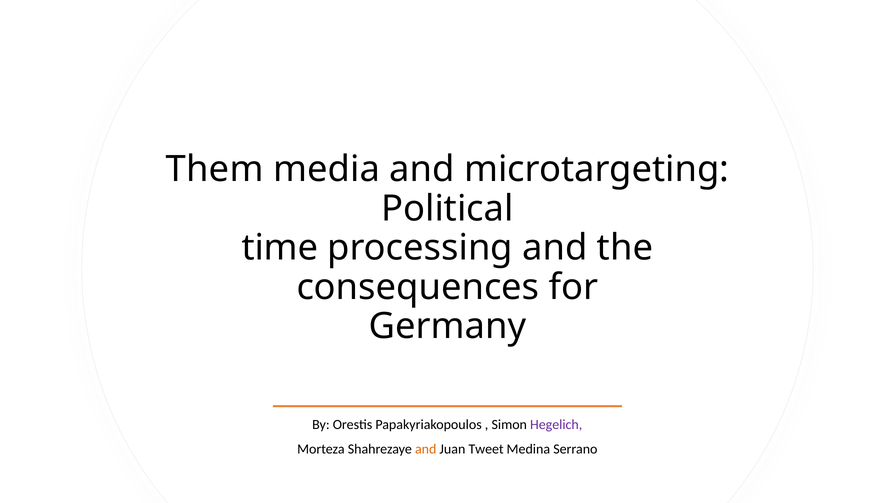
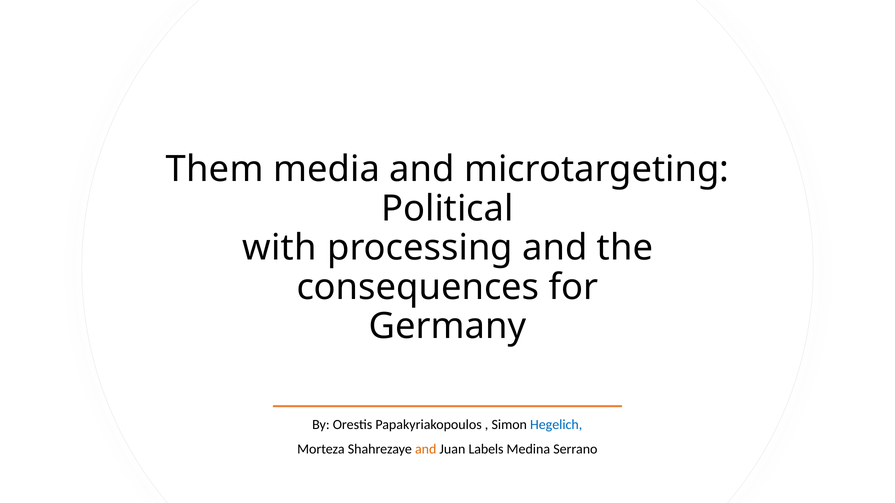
time: time -> with (280, 248)
Hegelich colour: purple -> blue (556, 425)
Tweet: Tweet -> Labels (486, 450)
